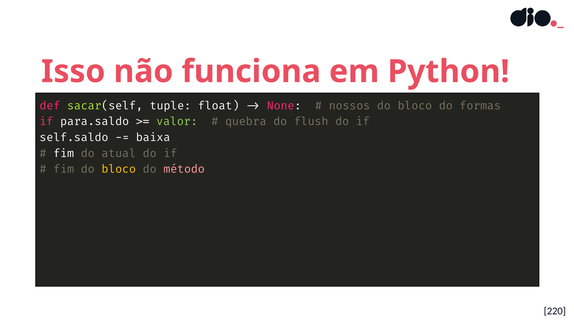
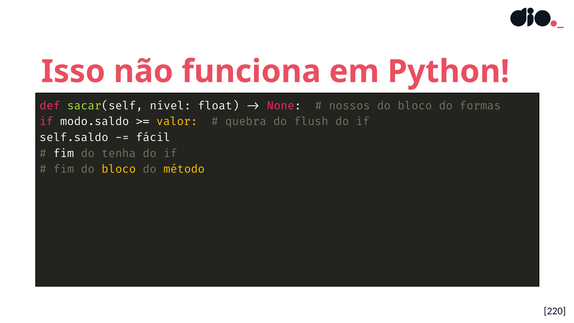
tuple: tuple -> nível (170, 106)
para.saldo: para.saldo -> modo.saldo (95, 122)
valor colour: light green -> yellow (177, 122)
baixa: baixa -> fácil (153, 137)
atual: atual -> tenha (119, 153)
método colour: pink -> yellow (184, 169)
